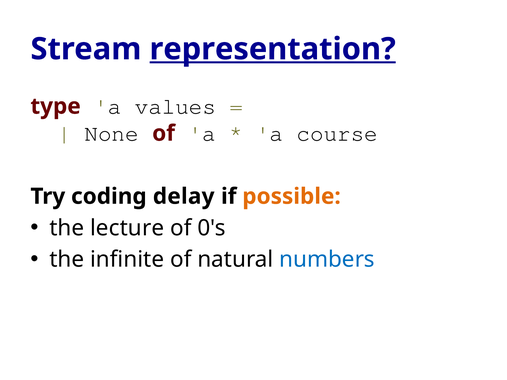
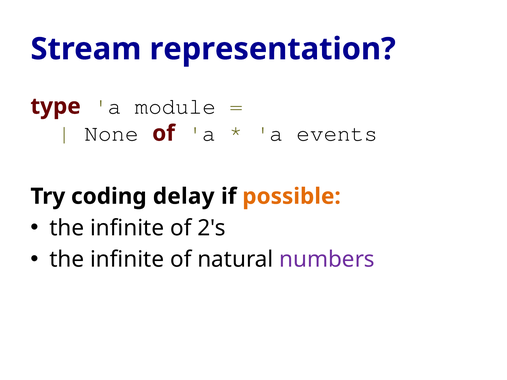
representation underline: present -> none (273, 49)
values: values -> module (175, 106)
course: course -> events (337, 133)
lecture: lecture -> infinite (127, 228)
0's: 0's -> 2's (212, 228)
numbers colour: blue -> purple (327, 260)
